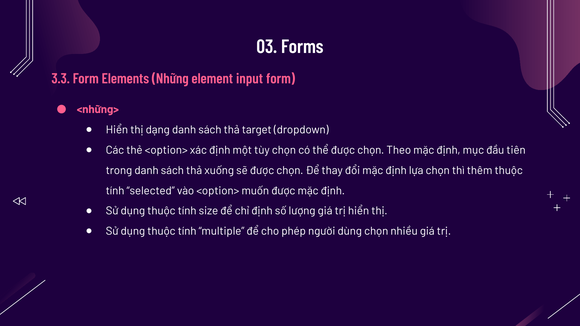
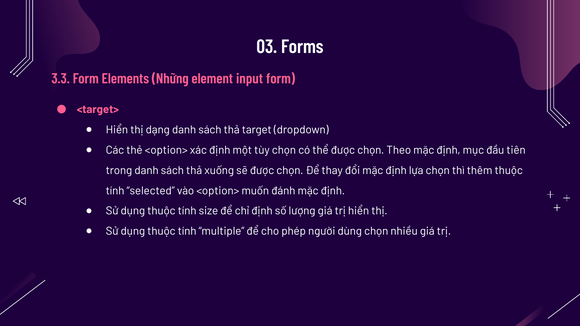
<những>: <những> -> <target> (98, 110)
muốn được: được -> đánh (283, 191)
